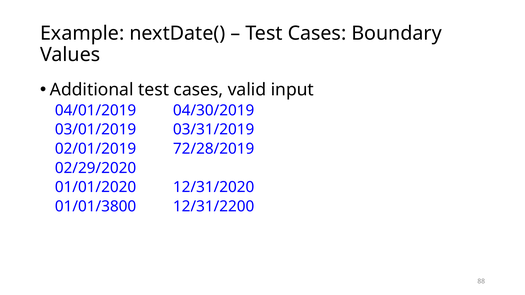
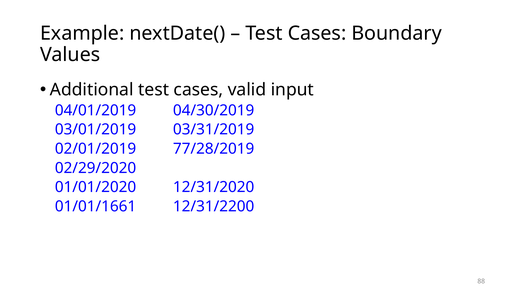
72/28/2019: 72/28/2019 -> 77/28/2019 (214, 149)
01/01/3800: 01/01/3800 -> 01/01/1661 (96, 207)
